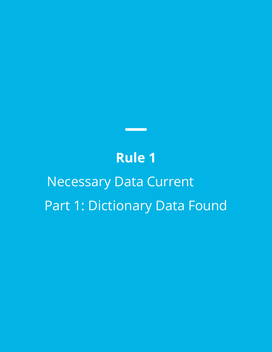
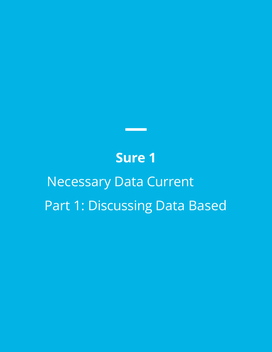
Rule: Rule -> Sure (131, 158)
Dictionary: Dictionary -> Discussing (120, 206)
Found: Found -> Based (208, 206)
